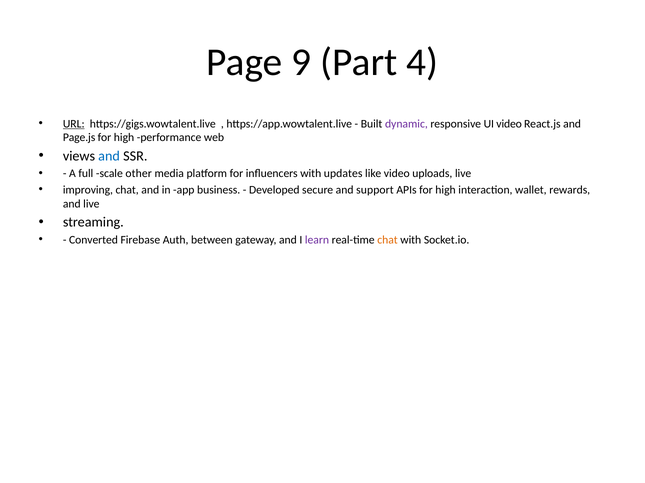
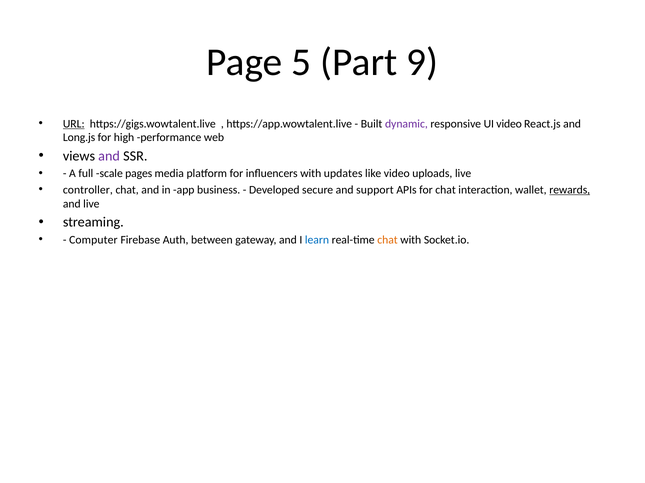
9: 9 -> 5 (301, 62)
4: 4 -> 9 (422, 62)
Page.js: Page.js -> Long.js (79, 138)
and colour: blue -> purple (109, 156)
other: other -> pages (139, 174)
improving: improving -> controller (88, 190)
APIs for high: high -> chat (446, 190)
rewards underline: none -> present (570, 190)
Converted: Converted -> Computer (93, 240)
learn colour: purple -> blue (317, 240)
